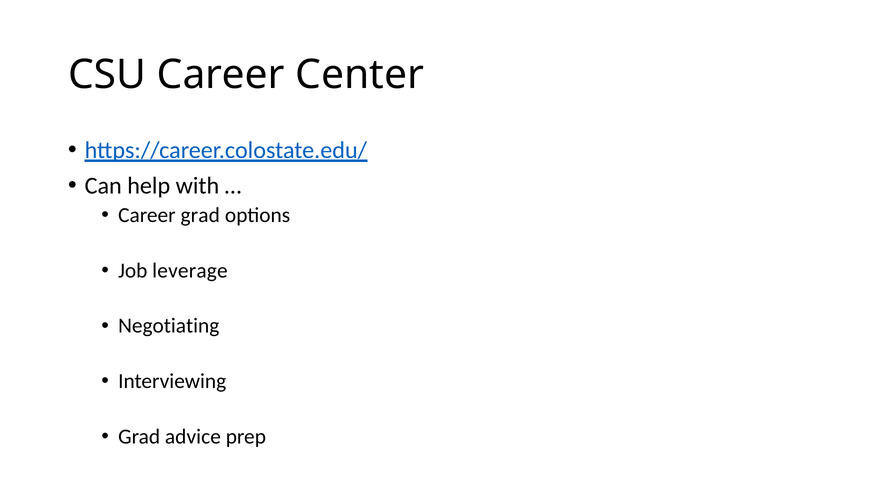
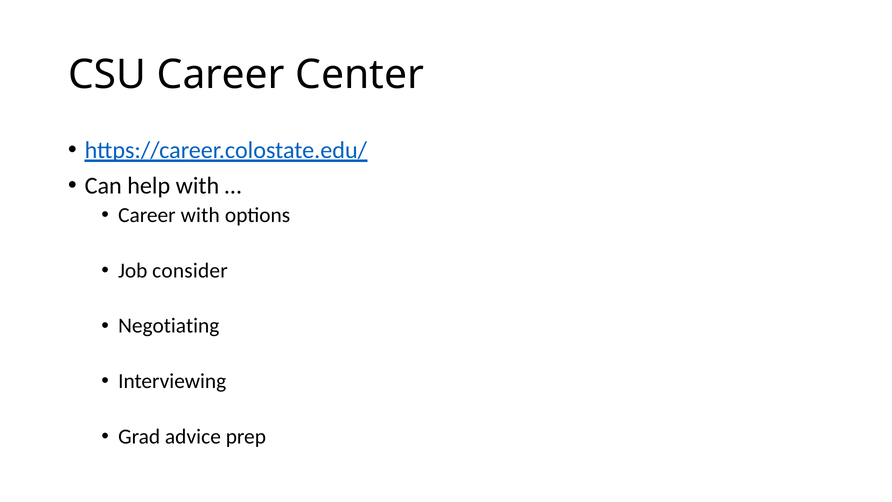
Career grad: grad -> with (200, 215)
leverage: leverage -> consider (190, 270)
